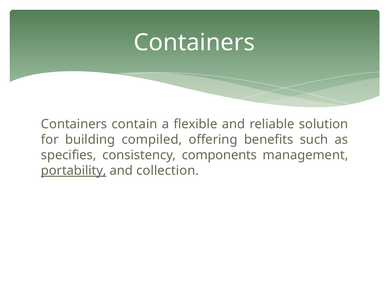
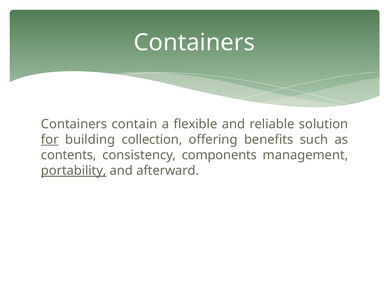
for underline: none -> present (50, 140)
compiled: compiled -> collection (152, 140)
specifies: specifies -> contents (69, 156)
collection: collection -> afterward (168, 171)
